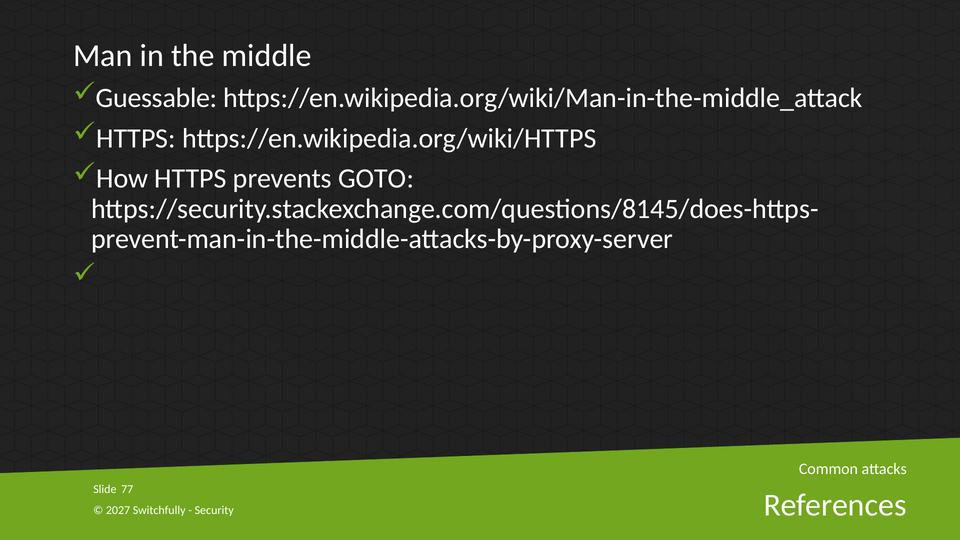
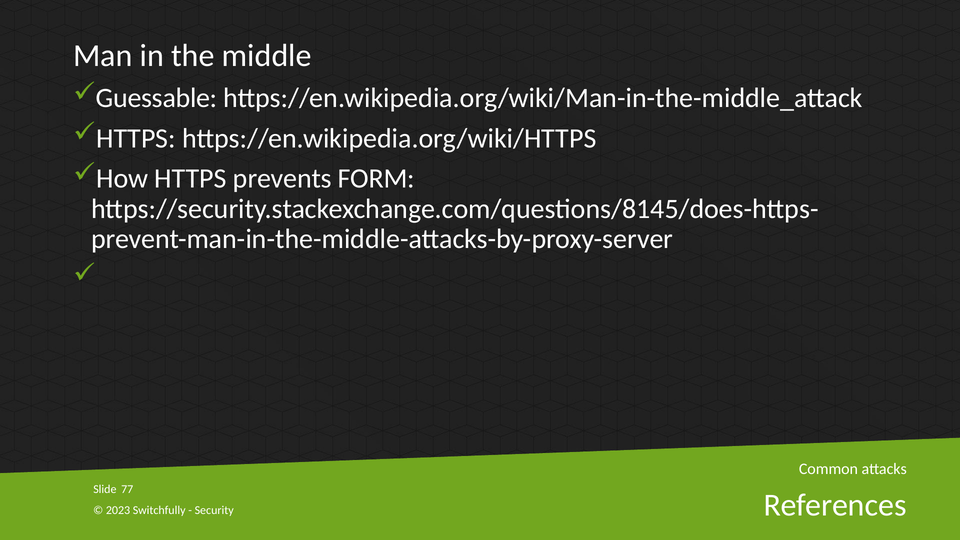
GOTO: GOTO -> FORM (376, 179)
2027: 2027 -> 2023 (118, 510)
